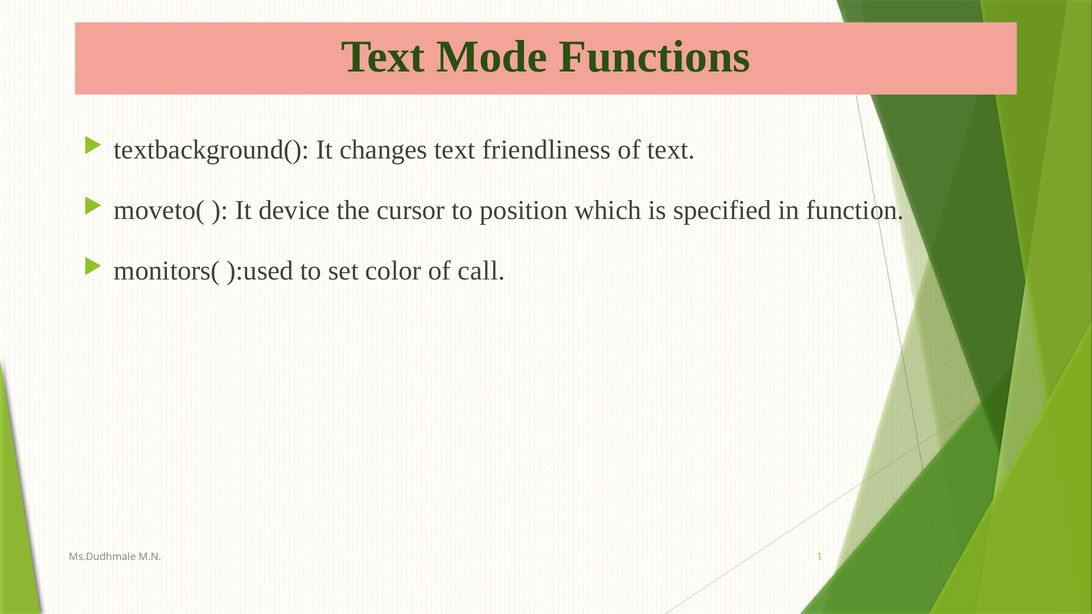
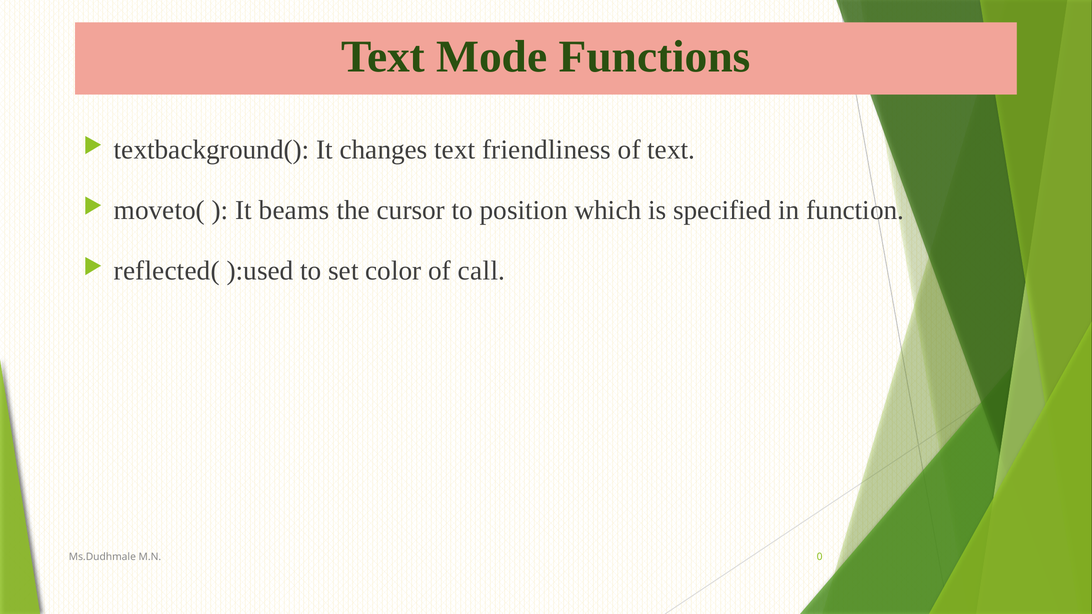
device: device -> beams (294, 210)
monitors(: monitors( -> reflected( (167, 271)
1: 1 -> 0 (820, 557)
